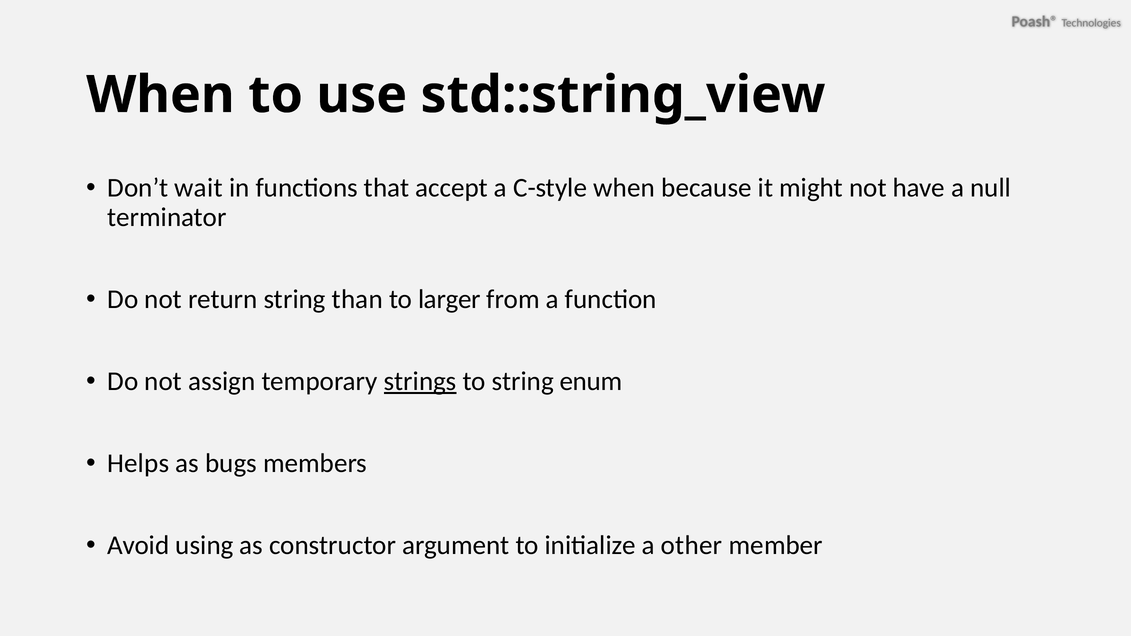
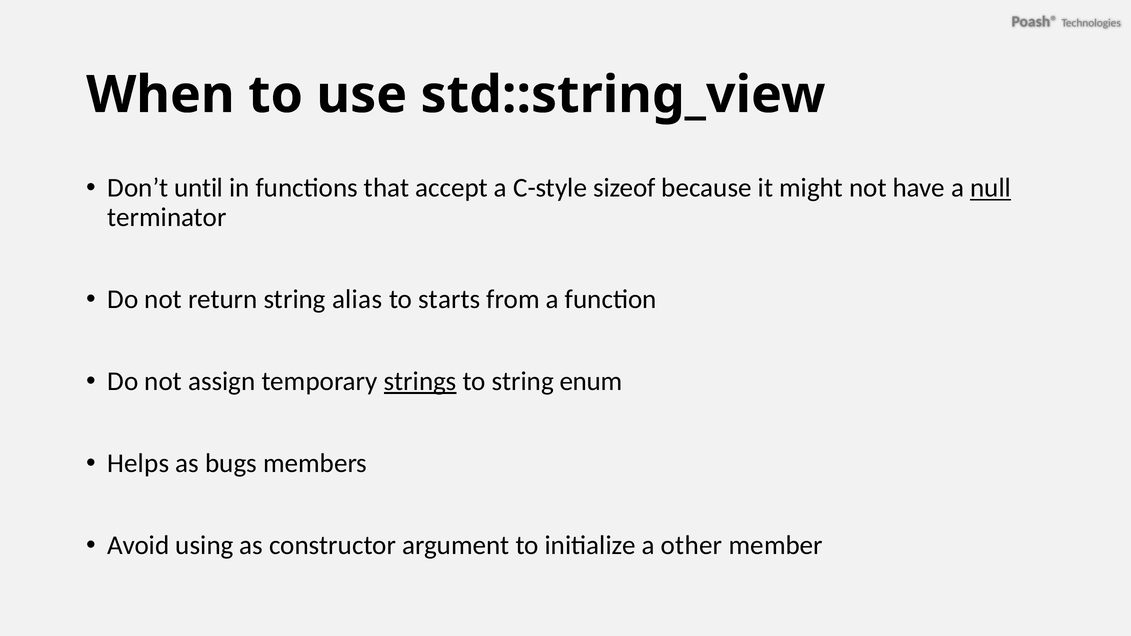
wait: wait -> until (199, 188)
C-style when: when -> sizeof (624, 188)
null underline: none -> present (991, 188)
than: than -> alias (357, 299)
larger: larger -> starts (449, 299)
